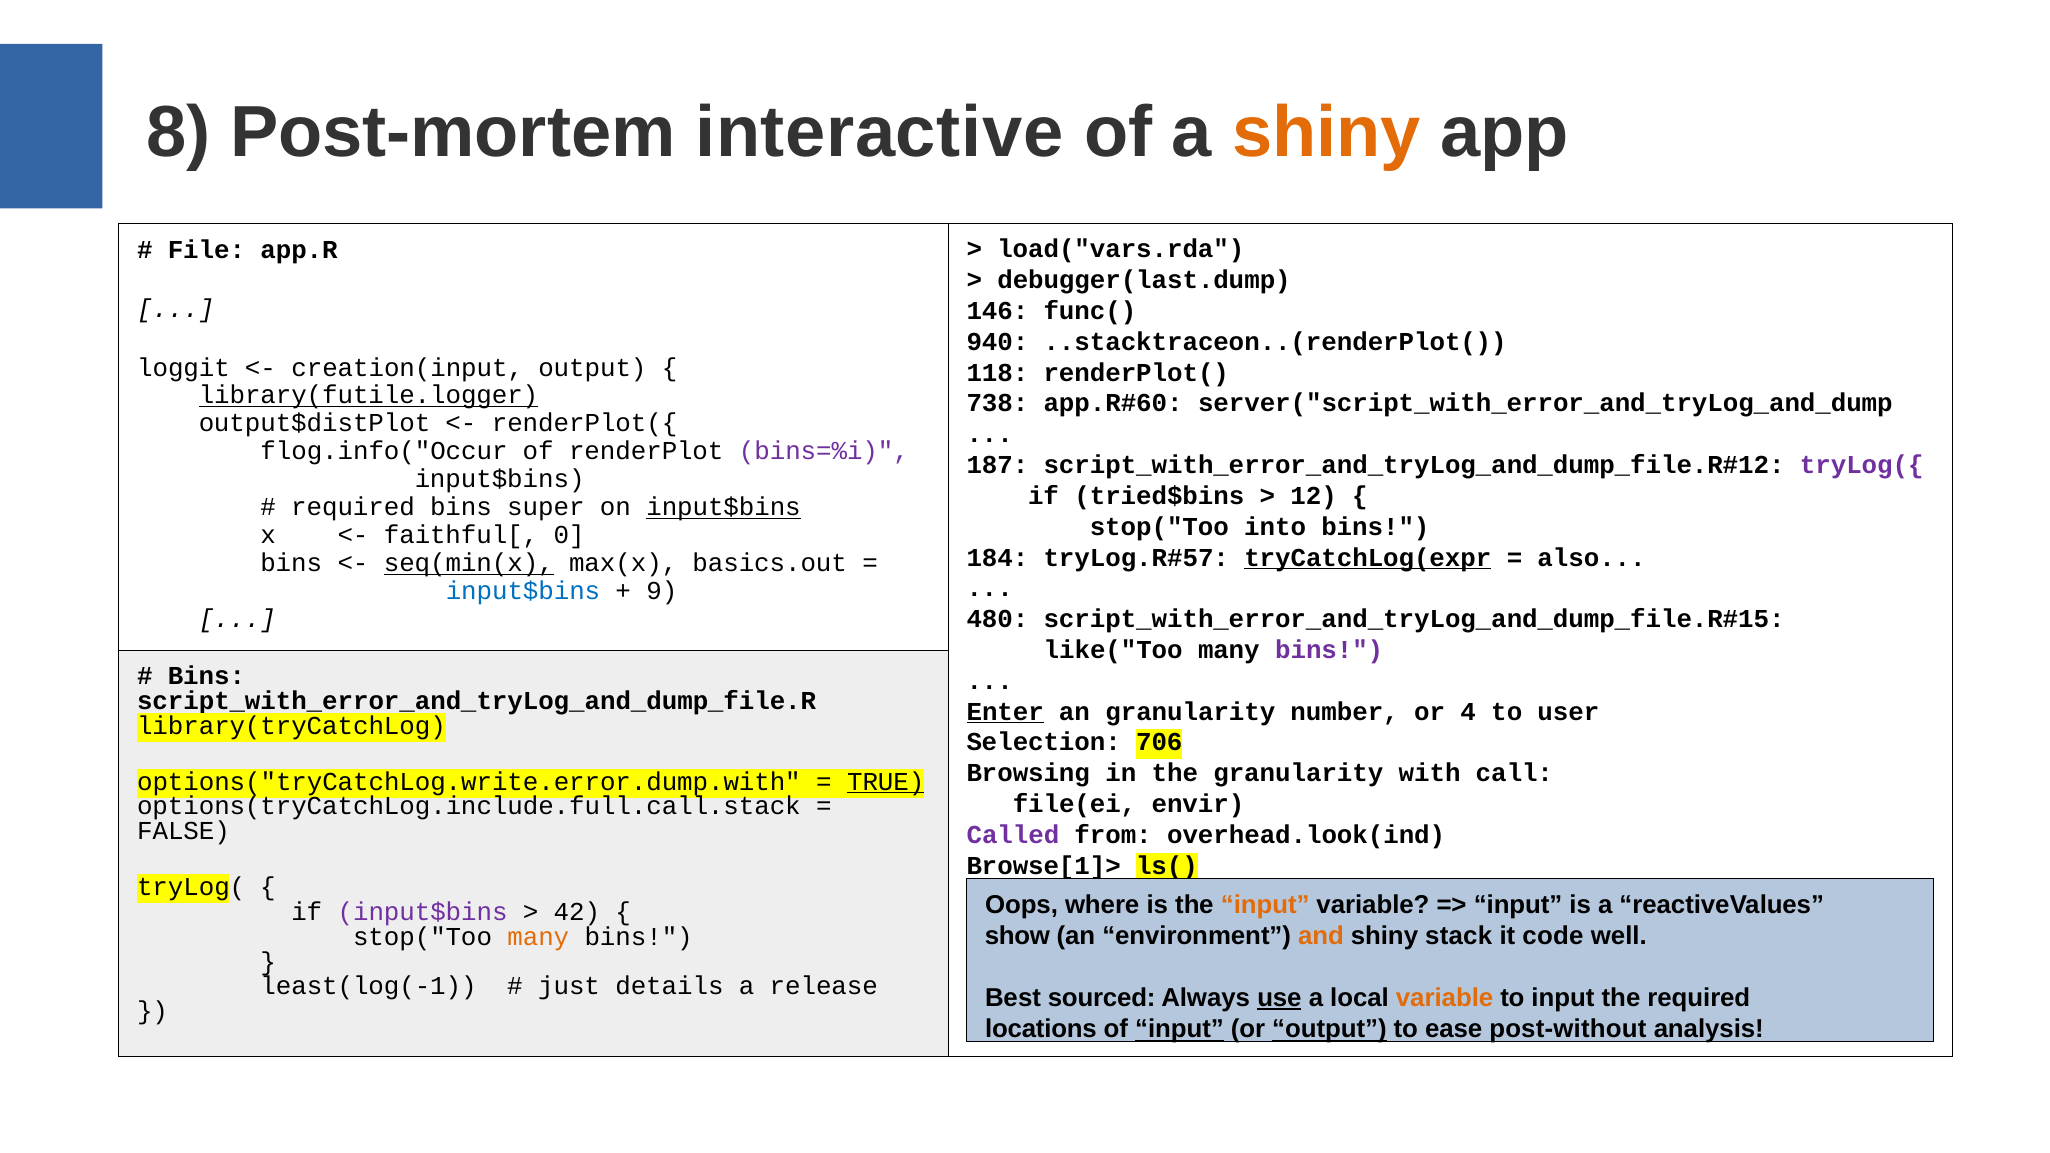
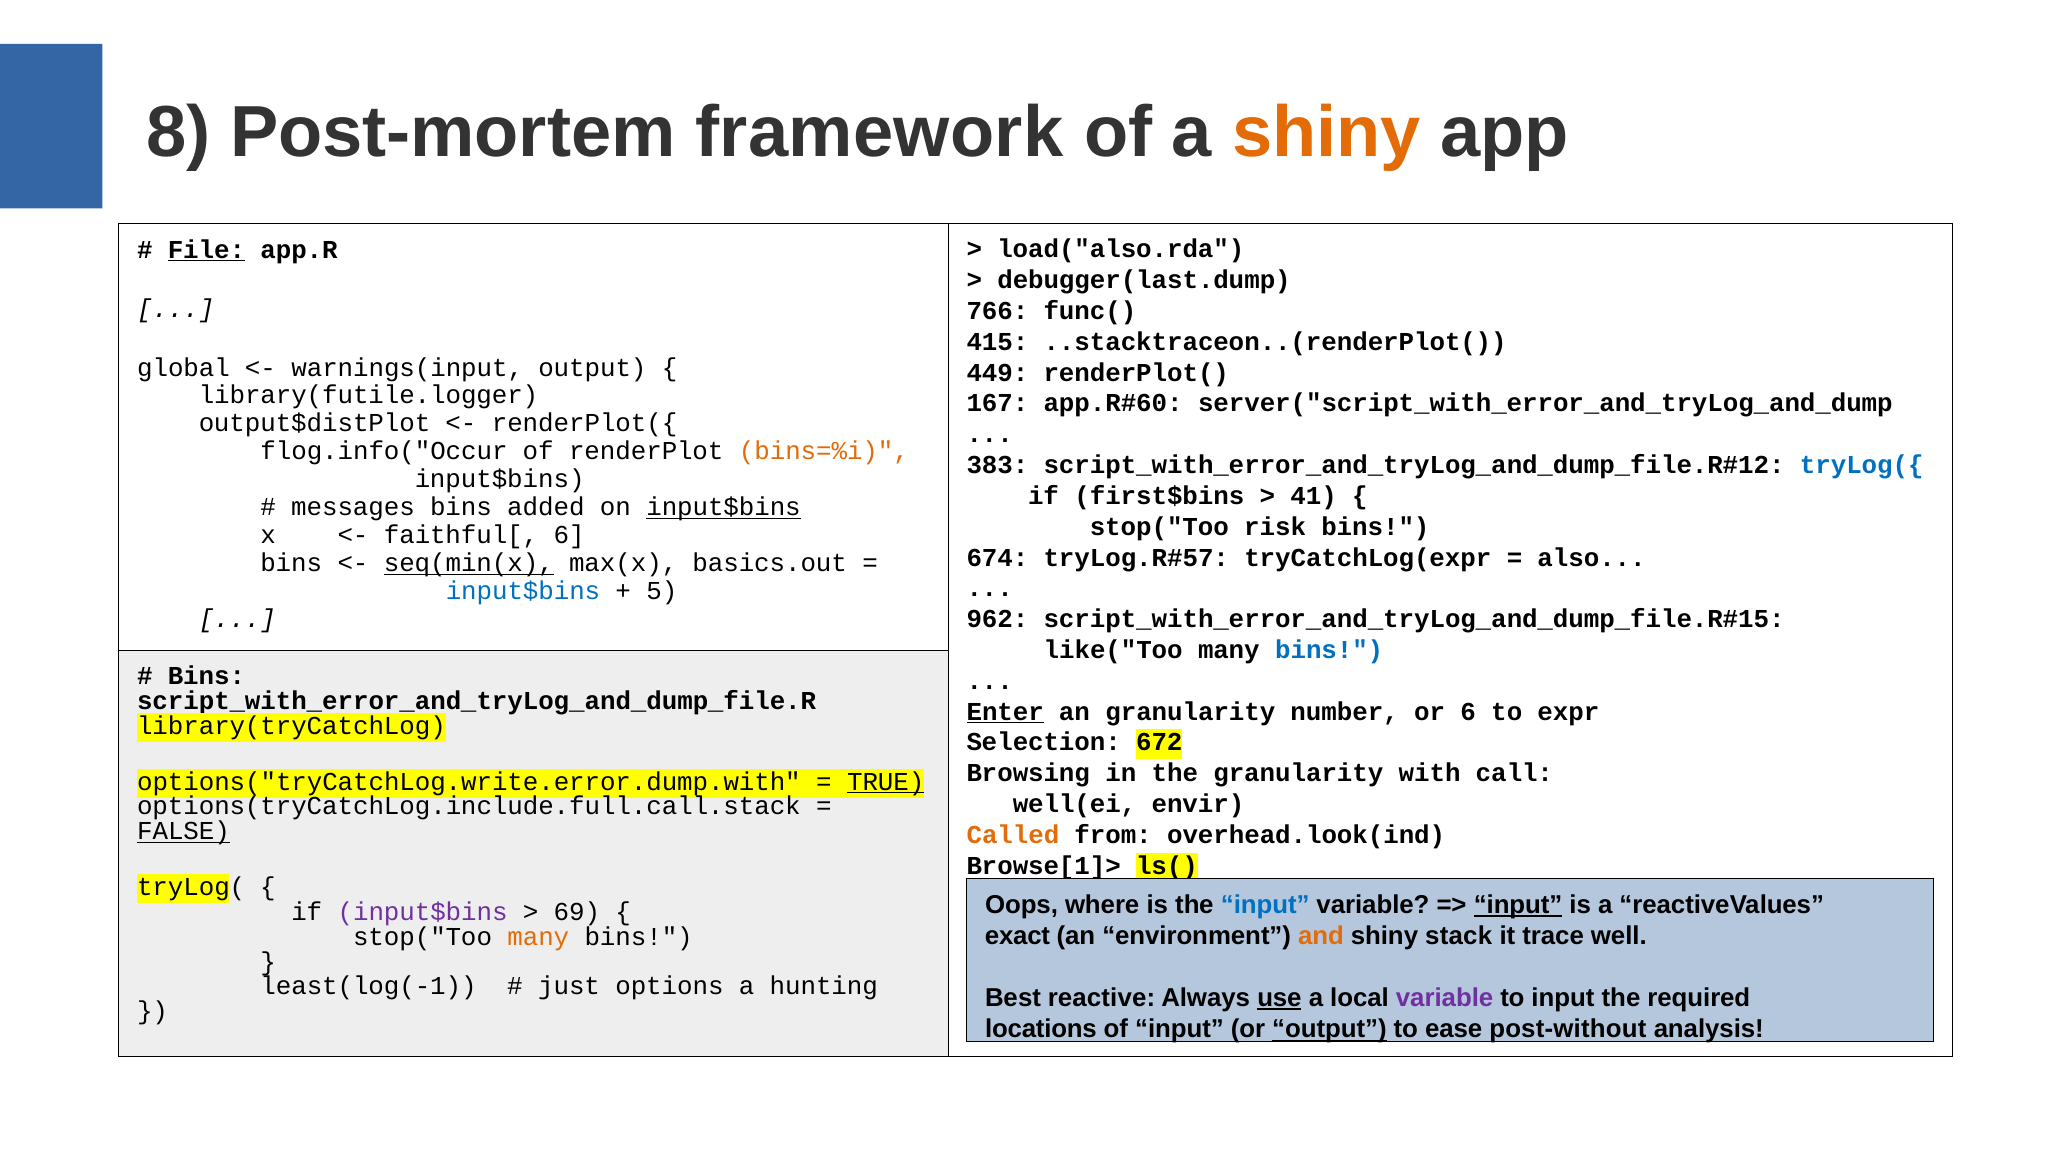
interactive: interactive -> framework (880, 133)
File underline: none -> present (206, 250)
load("vars.rda: load("vars.rda -> load("also.rda (1121, 249)
146: 146 -> 766 (997, 311)
940: 940 -> 415 (997, 342)
loggit: loggit -> global (183, 368)
creation(input: creation(input -> warnings(input (407, 368)
118: 118 -> 449 (997, 373)
library(futile.logger underline: present -> none (368, 396)
738: 738 -> 167 (997, 403)
bins=%i colour: purple -> orange (824, 451)
187: 187 -> 383 (997, 465)
tryLog({ colour: purple -> blue (1862, 465)
tried$bins: tried$bins -> first$bins (1159, 496)
12: 12 -> 41 (1314, 496)
required: required -> messages (353, 507)
super: super -> added (546, 507)
into: into -> risk (1275, 527)
faithful[ 0: 0 -> 6 (569, 535)
184: 184 -> 674 (997, 558)
tryCatchLog(expr underline: present -> none (1368, 558)
9: 9 -> 5 (662, 591)
480: 480 -> 962 (997, 619)
bins colour: purple -> blue (1329, 650)
or 4: 4 -> 6 (1468, 712)
user: user -> expr (1568, 712)
706: 706 -> 672 (1159, 743)
file(ei: file(ei -> well(ei (1074, 804)
FALSE underline: none -> present (183, 831)
Called colour: purple -> orange (1013, 835)
input colour: orange -> blue (1265, 905)
input underline: none -> present (1518, 905)
42: 42 -> 69 (577, 912)
show: show -> exact (1017, 936)
code: code -> trace (1553, 936)
details: details -> options (669, 986)
release: release -> hunting (824, 986)
sourced: sourced -> reactive (1101, 998)
variable colour: orange -> purple (1445, 998)
input underline: present -> none (1179, 1029)
